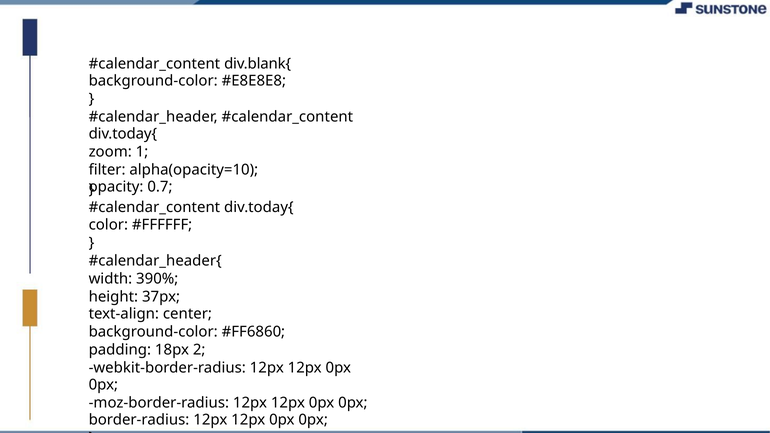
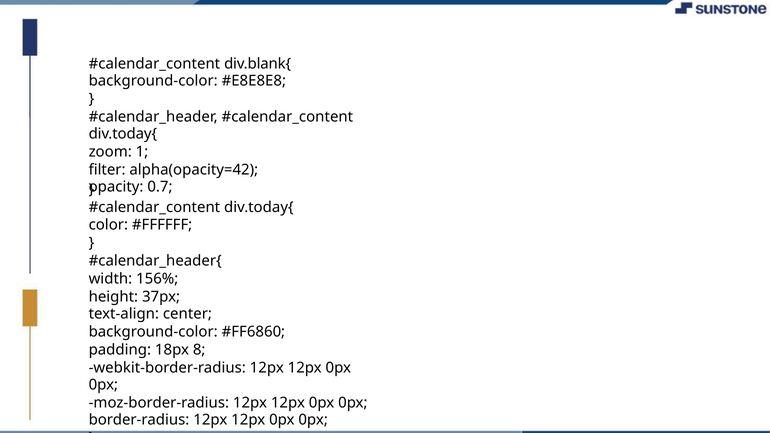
alpha(opacity=10: alpha(opacity=10 -> alpha(opacity=42 (194, 170)
390%: 390% -> 156% (157, 279)
2: 2 -> 8 (199, 350)
